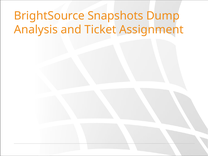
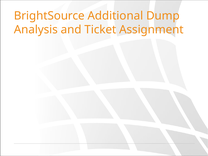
Snapshots: Snapshots -> Additional (115, 16)
